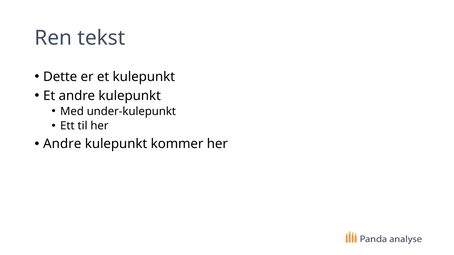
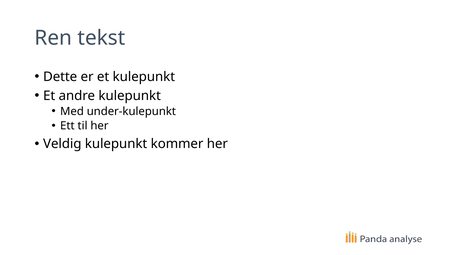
Andre: Andre -> Veldig (62, 144)
